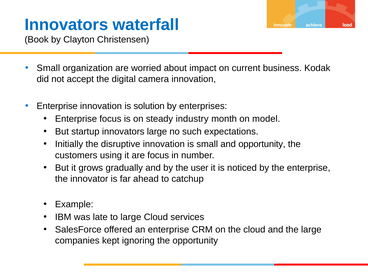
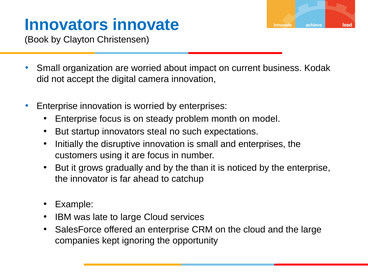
waterfall: waterfall -> innovate (146, 25)
is solution: solution -> worried (149, 106)
industry: industry -> problem (192, 119)
innovators large: large -> steal (157, 132)
and opportunity: opportunity -> enterprises (262, 144)
user: user -> than (200, 168)
